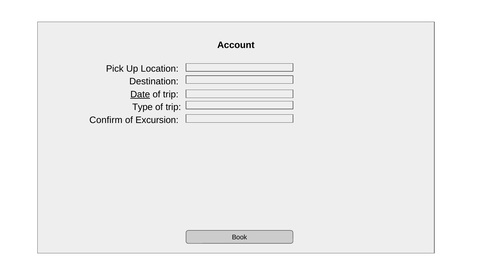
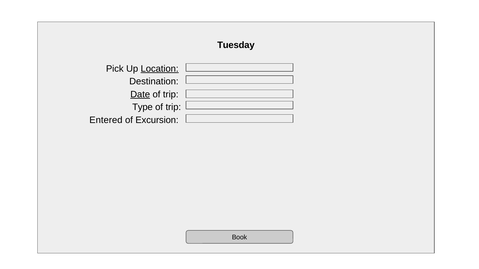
Account: Account -> Tuesday (236, 45)
Location underline: none -> present (160, 69)
Confirm: Confirm -> Entered (106, 120)
